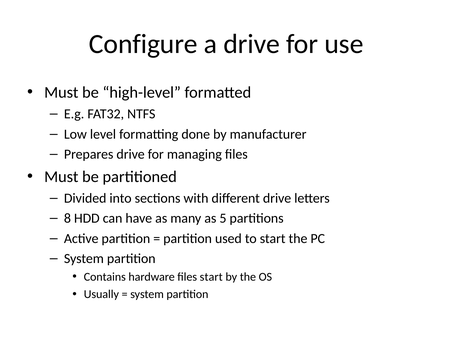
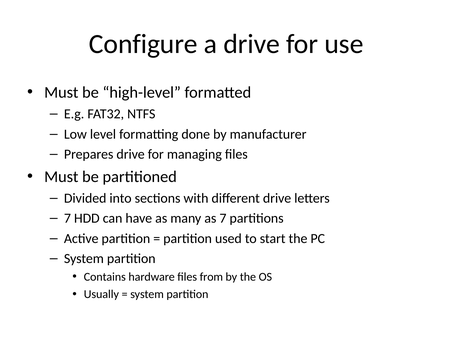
8: 8 -> 7 (67, 218)
as 5: 5 -> 7 (223, 218)
files start: start -> from (211, 277)
